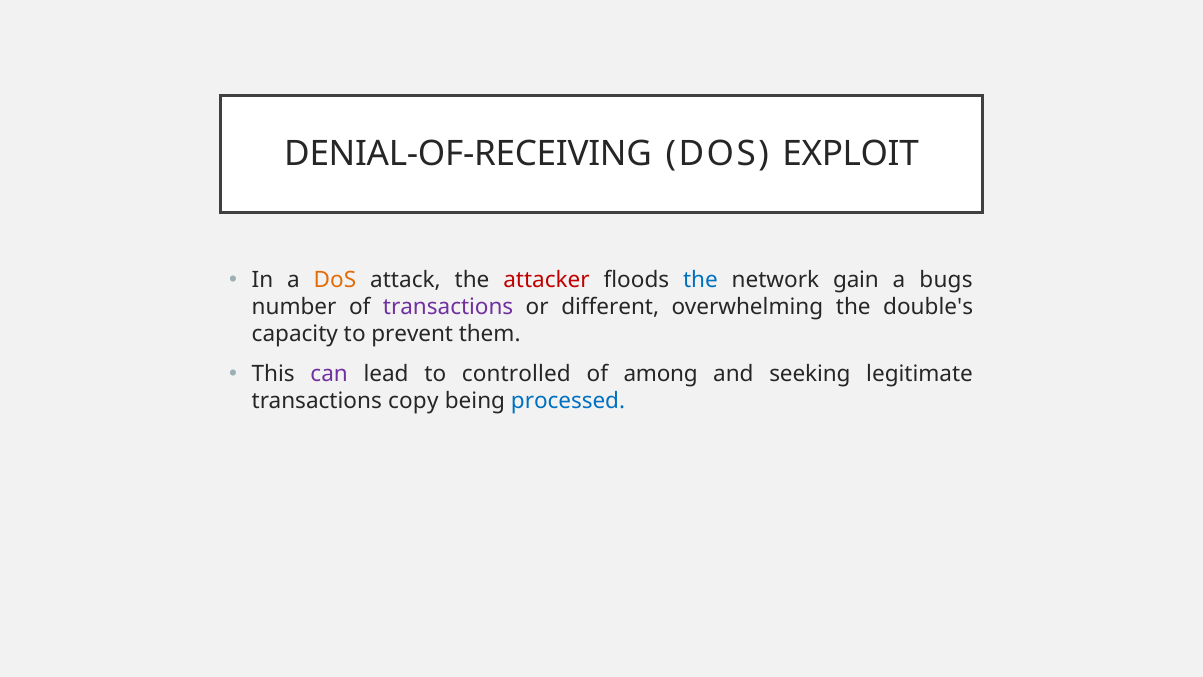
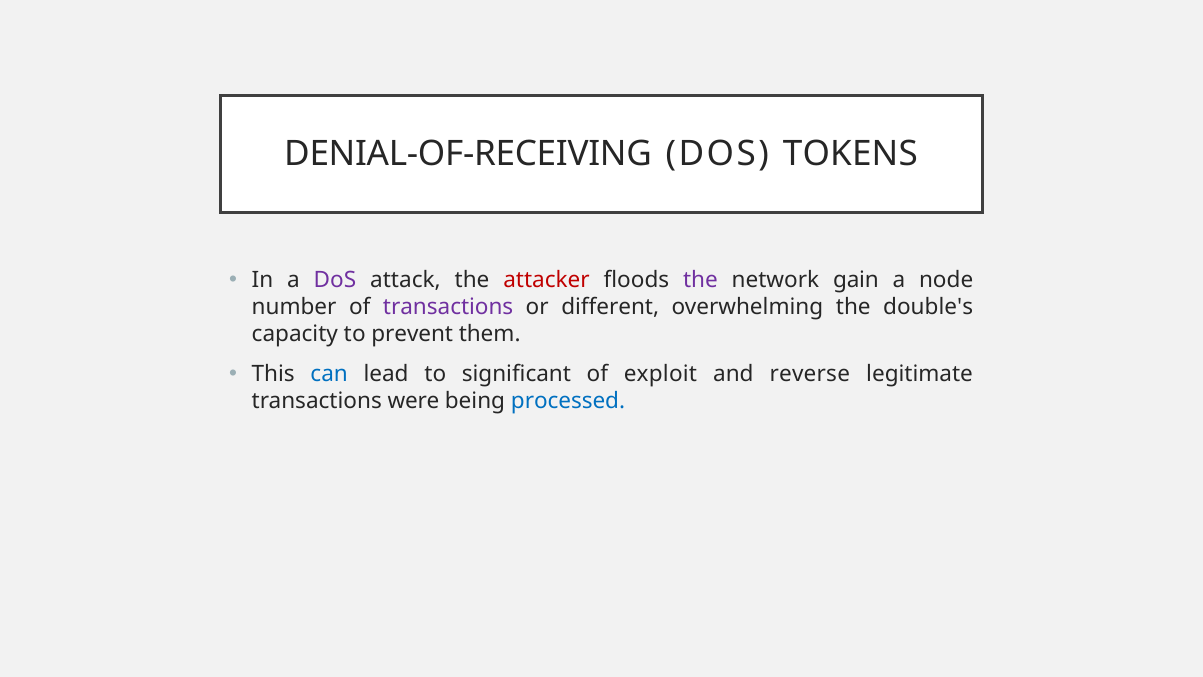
EXPLOIT: EXPLOIT -> TOKENS (850, 154)
DoS colour: orange -> purple (335, 280)
the colour: blue -> purple (700, 280)
bugs: bugs -> node (946, 280)
can colour: purple -> blue (329, 374)
controlled: controlled -> significant (516, 374)
among: among -> exploit (660, 374)
seeking: seeking -> reverse (810, 374)
copy: copy -> were (413, 401)
